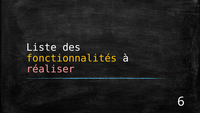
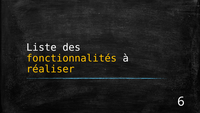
réaliser colour: pink -> yellow (51, 69)
